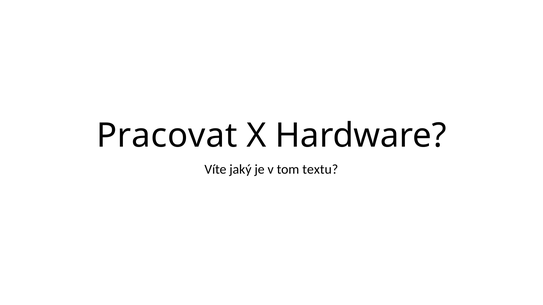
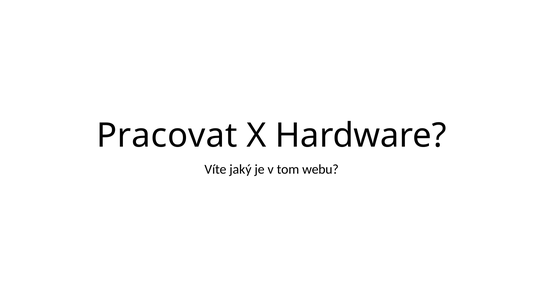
textu: textu -> webu (320, 170)
